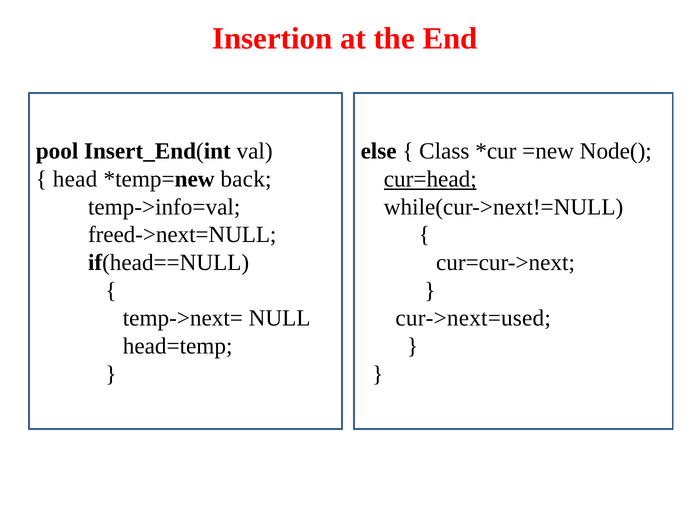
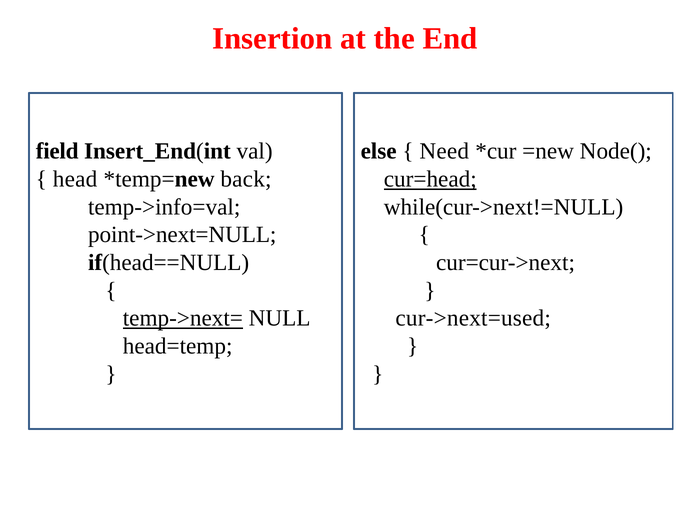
pool: pool -> field (57, 151)
Class: Class -> Need (444, 151)
freed->next=NULL: freed->next=NULL -> point->next=NULL (182, 235)
temp->next= underline: none -> present (183, 318)
